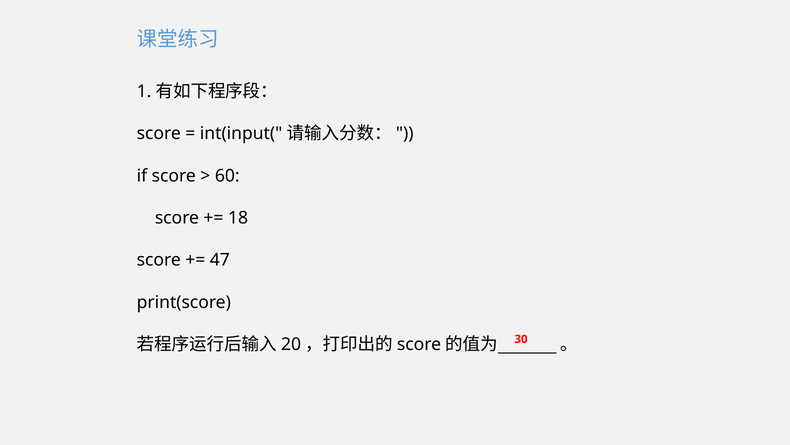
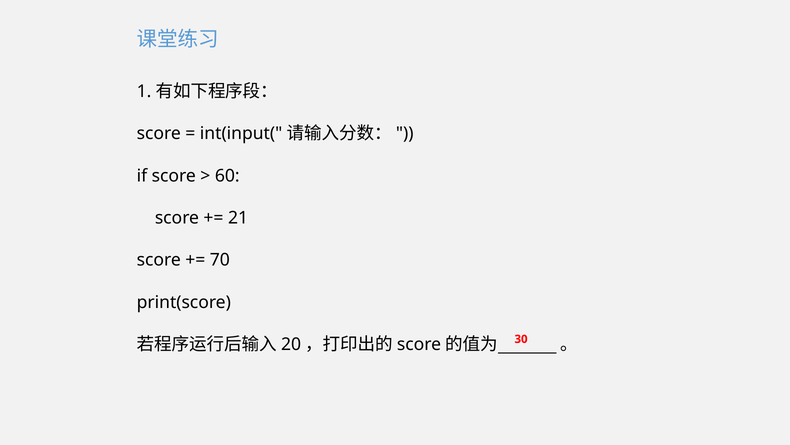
18: 18 -> 21 (238, 218)
47: 47 -> 70 (220, 260)
